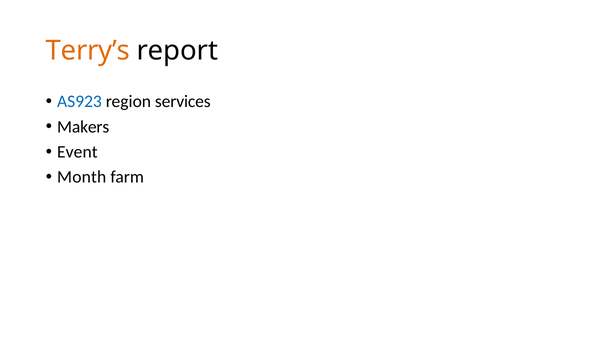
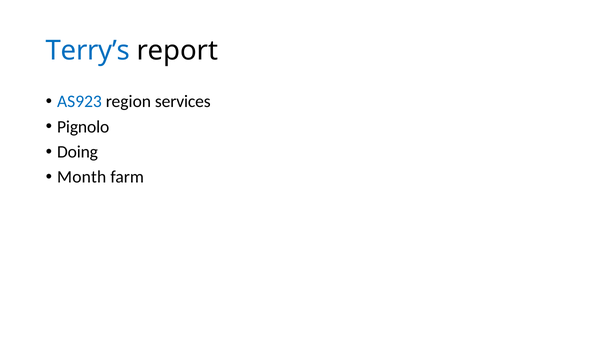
Terry’s colour: orange -> blue (88, 50)
Makers: Makers -> Pignolo (83, 127)
Event: Event -> Doing (78, 152)
